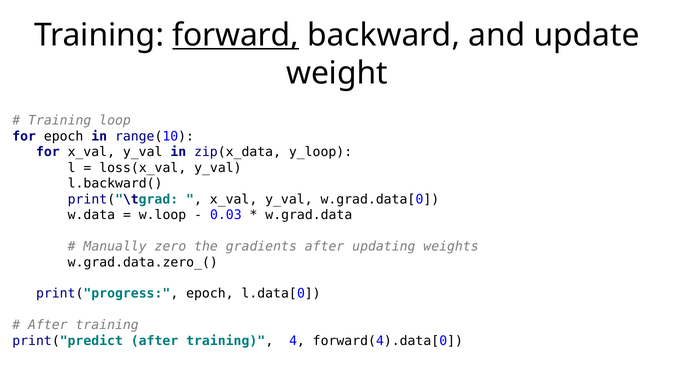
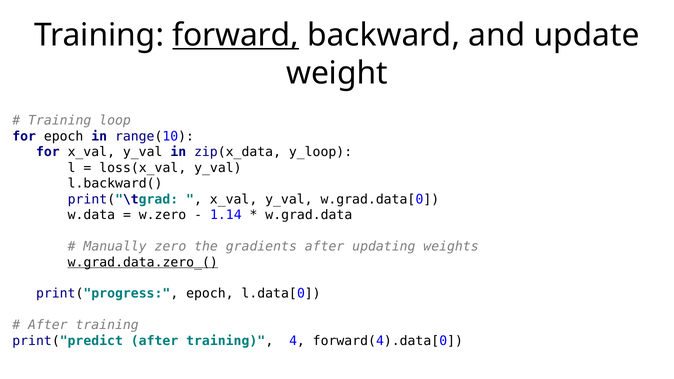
w.loop: w.loop -> w.zero (163, 215)
0.03: 0.03 -> 1.14 (226, 215)
w.grad.data.zero_( underline: none -> present (143, 262)
